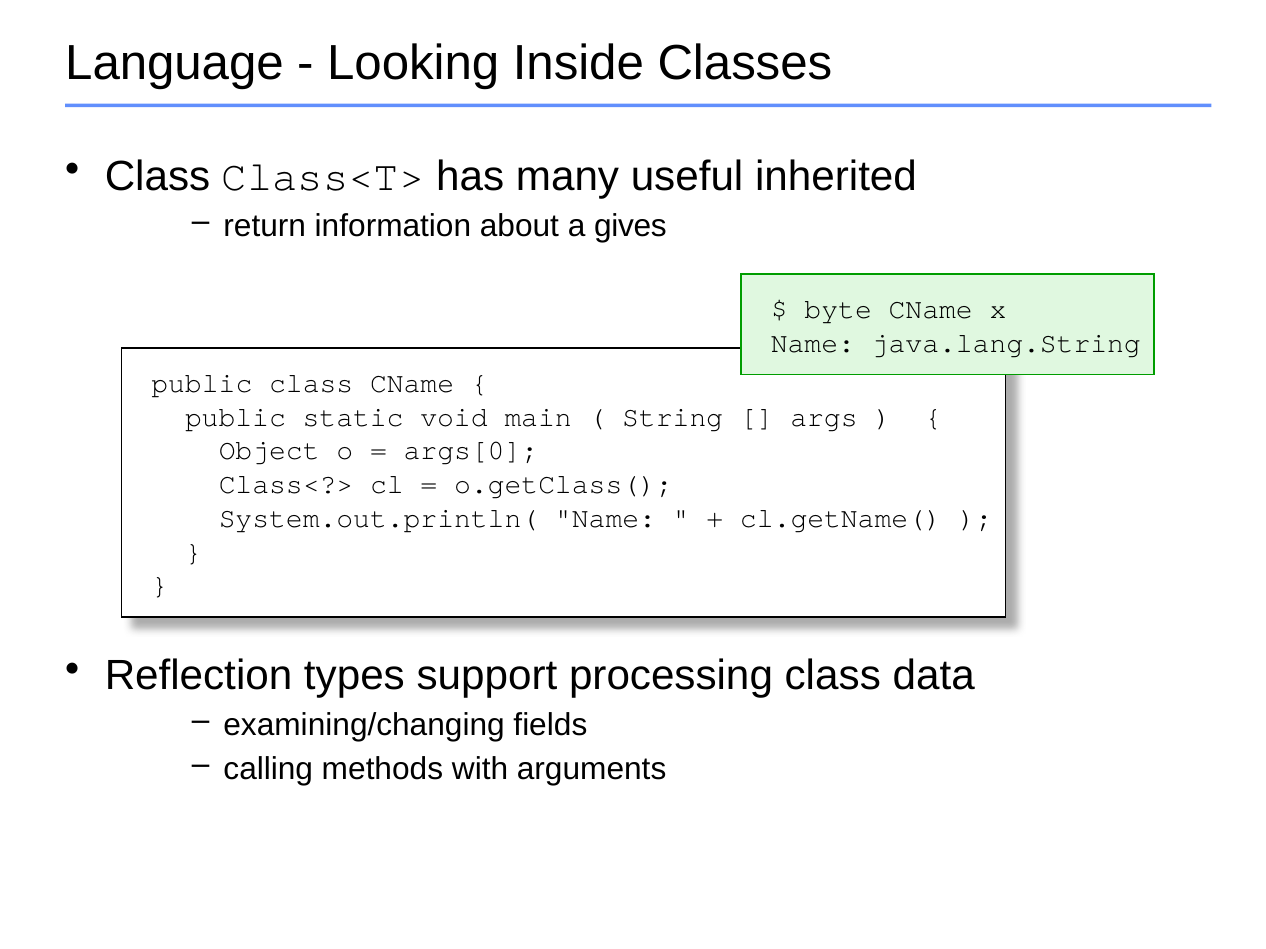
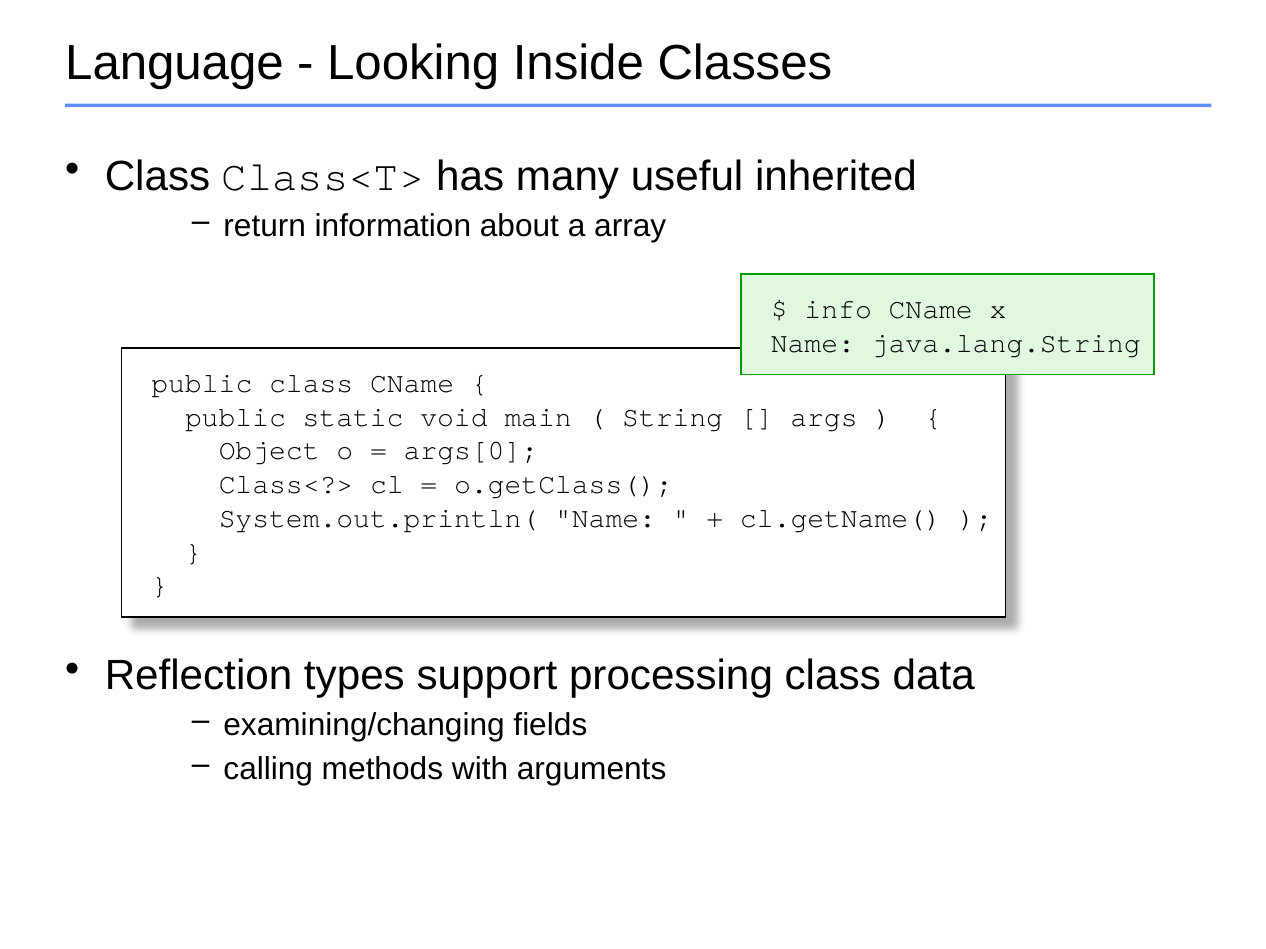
gives: gives -> array (630, 226)
byte: byte -> info (838, 310)
